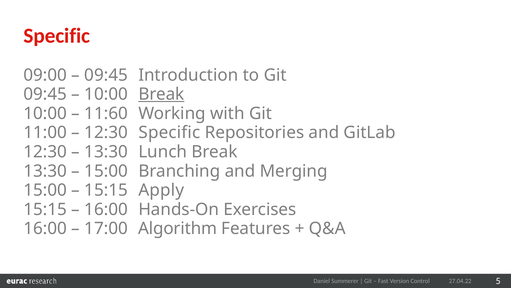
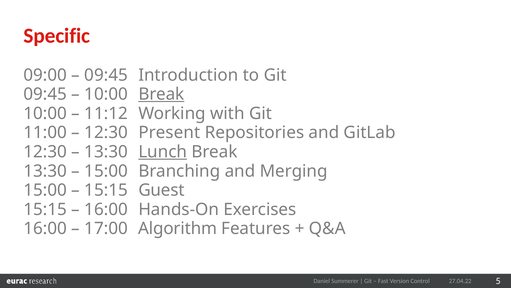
11:60: 11:60 -> 11:12 (106, 113)
12:30 Specific: Specific -> Present (169, 132)
Lunch underline: none -> present (163, 152)
Apply: Apply -> Guest (161, 190)
